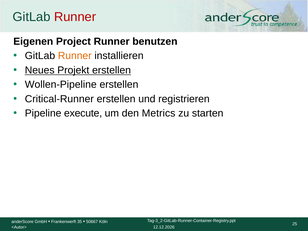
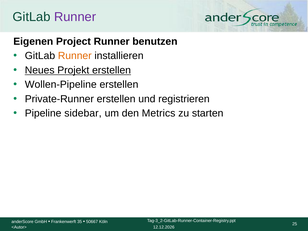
Runner colour: red -> purple (75, 17)
Critical-Runner: Critical-Runner -> Private-Runner (59, 99)
execute: execute -> sidebar (83, 113)
